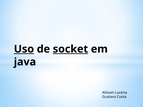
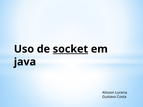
Uso underline: present -> none (24, 49)
